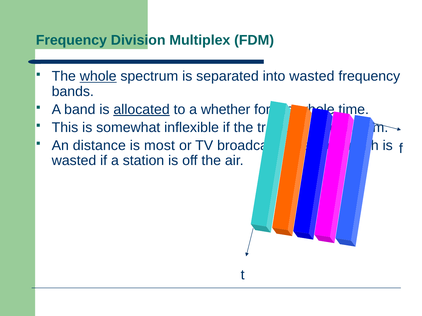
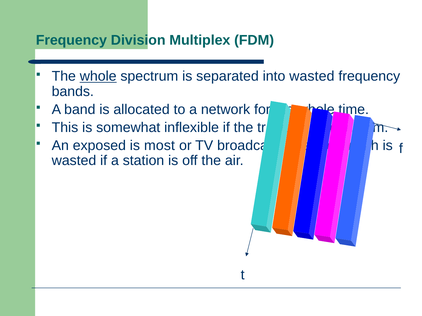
allocated underline: present -> none (142, 110)
whether: whether -> network (226, 110)
distance: distance -> exposed (99, 146)
